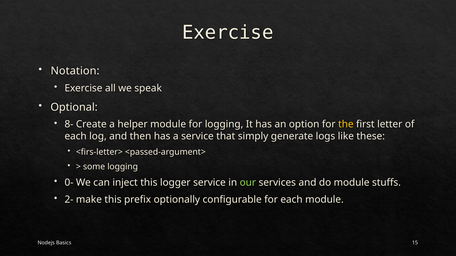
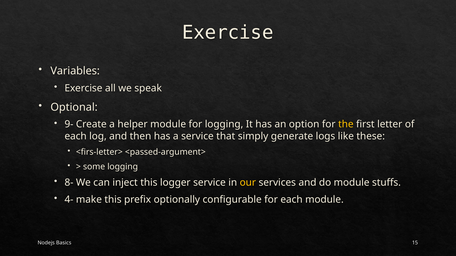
Notation: Notation -> Variables (75, 71)
8-: 8- -> 9- (69, 125)
0-: 0- -> 8- (69, 183)
our colour: light green -> yellow (248, 183)
2-: 2- -> 4- (69, 200)
